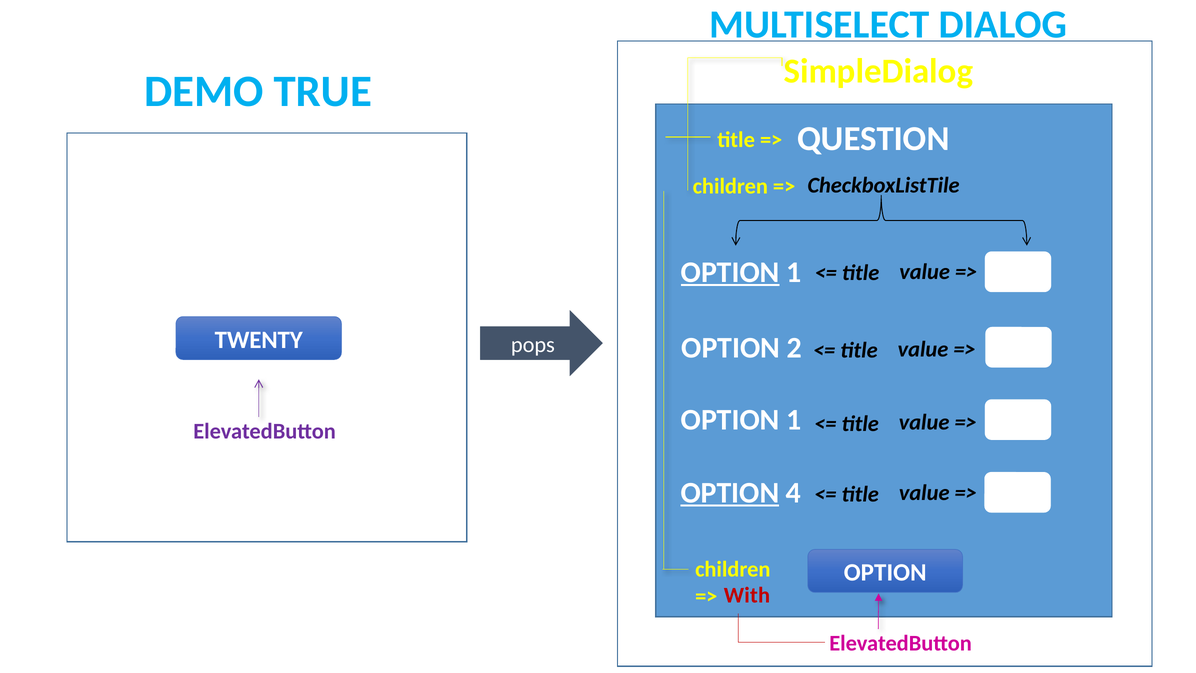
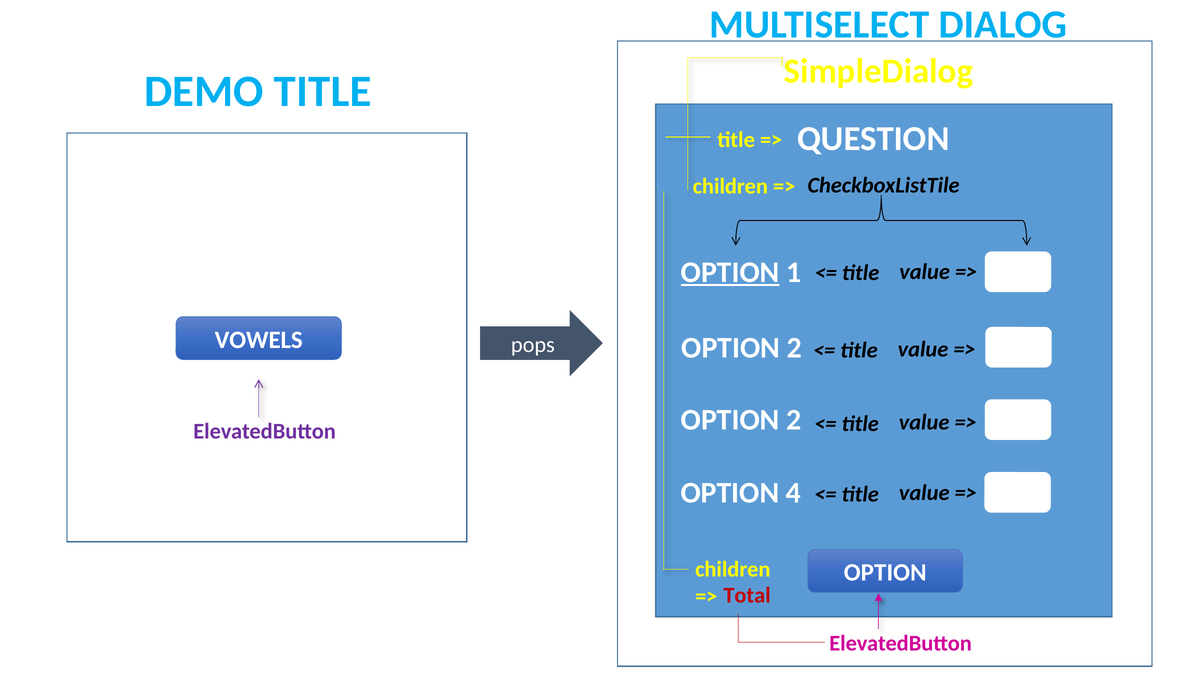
DEMO TRUE: TRUE -> TITLE (323, 92)
TWENTY: TWENTY -> VOWELS (259, 340)
1: 1 -> 2 (794, 420)
OPTION underline: present -> none (730, 493)
With: With -> Total (747, 595)
